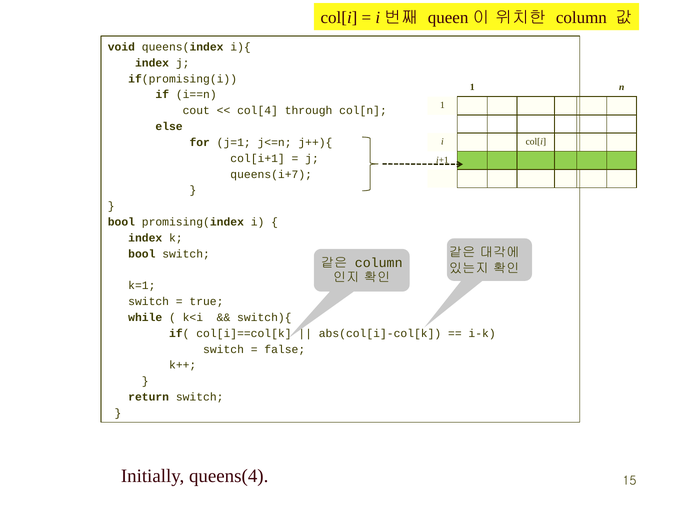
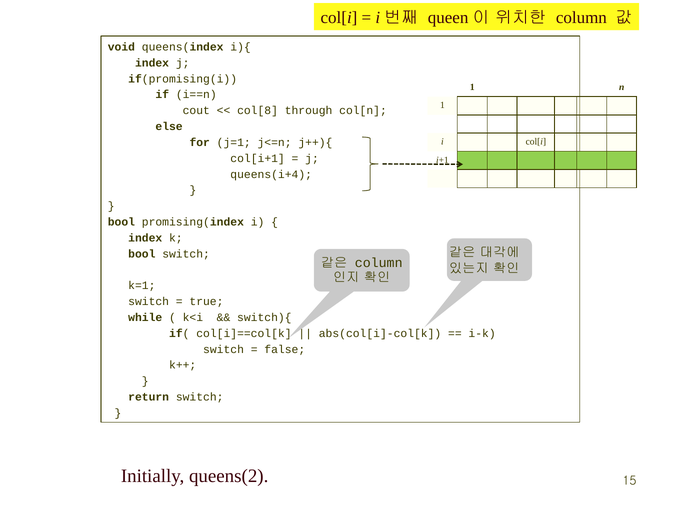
col[4: col[4 -> col[8 (258, 111)
queens(i+7: queens(i+7 -> queens(i+4 (271, 174)
queens(4: queens(4 -> queens(2 (229, 476)
